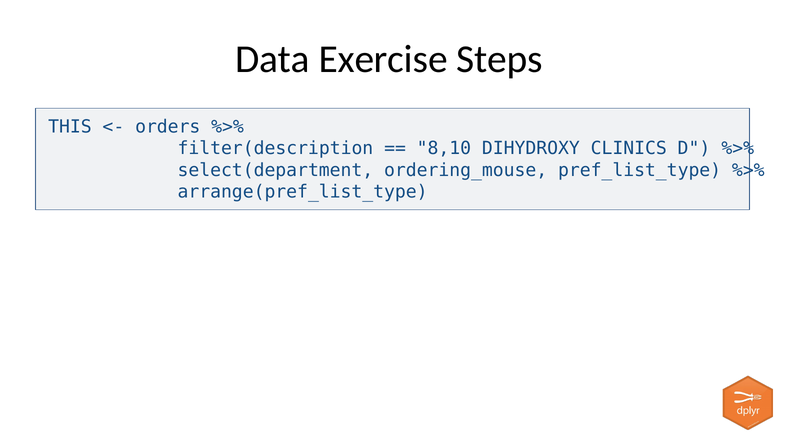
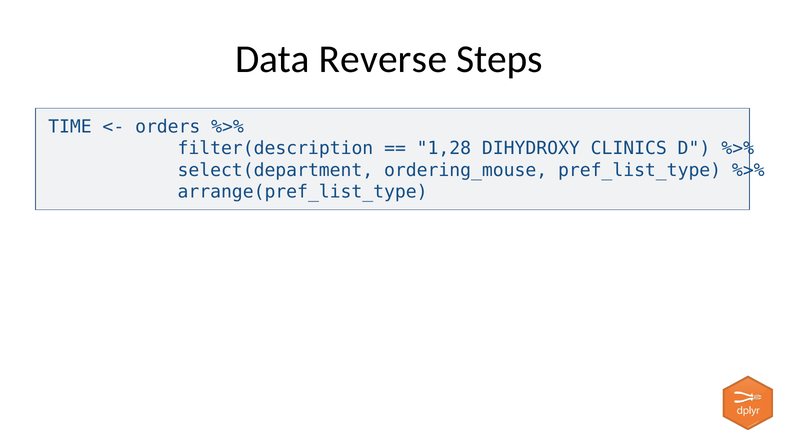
Exercise: Exercise -> Reverse (383, 59)
THIS: THIS -> TIME (70, 127)
8,10: 8,10 -> 1,28 (444, 148)
